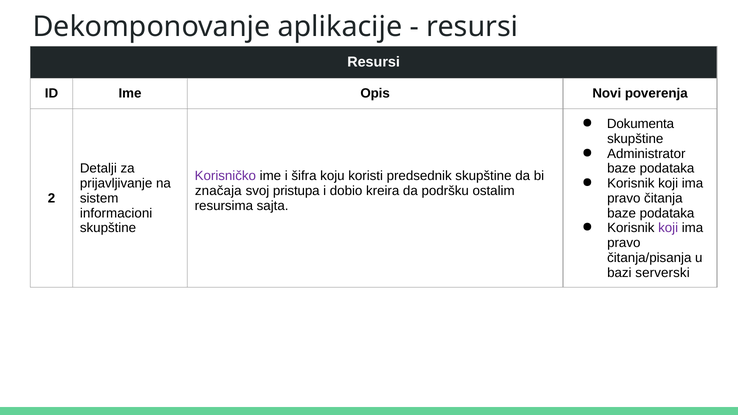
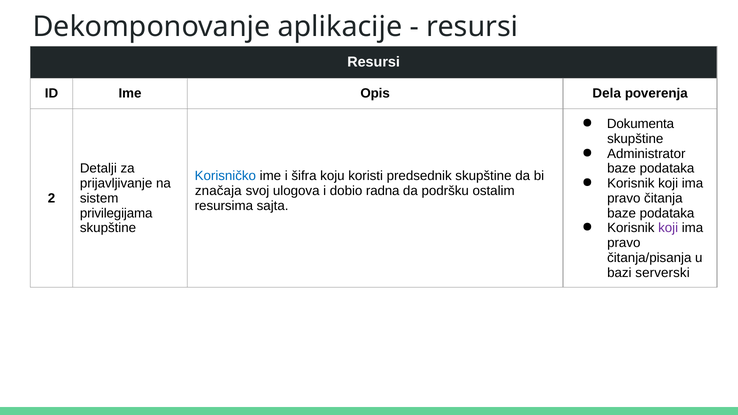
Novi: Novi -> Dela (607, 93)
Korisničko colour: purple -> blue (225, 176)
pristupa: pristupa -> ulogova (296, 191)
kreira: kreira -> radna (383, 191)
informacioni: informacioni -> privilegijama (116, 213)
